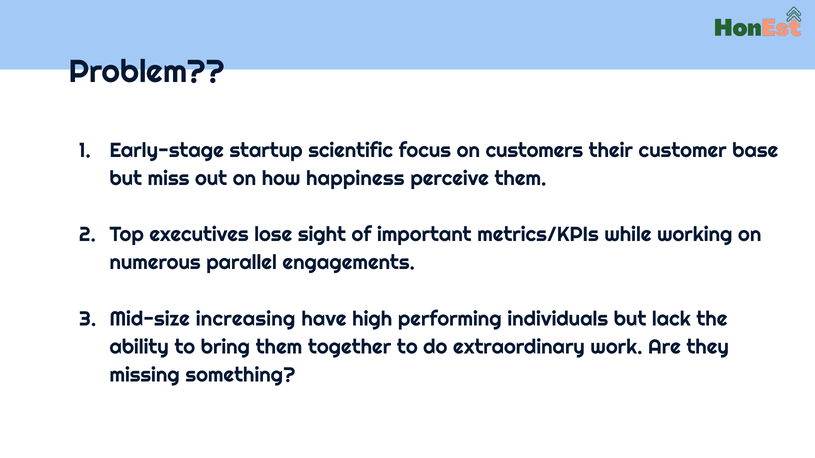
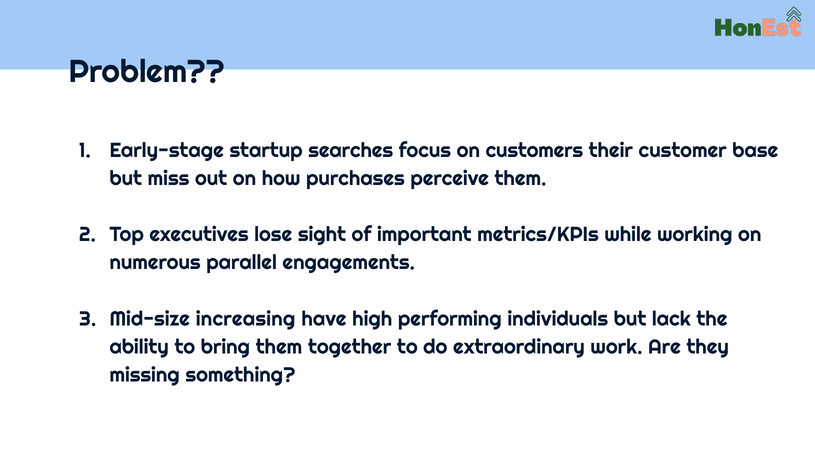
scientific: scientific -> searches (351, 151)
happiness: happiness -> purchases (355, 179)
